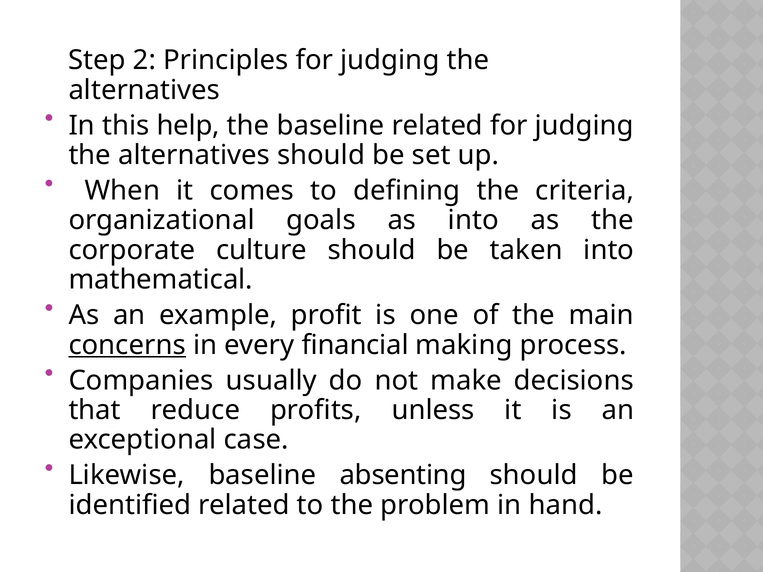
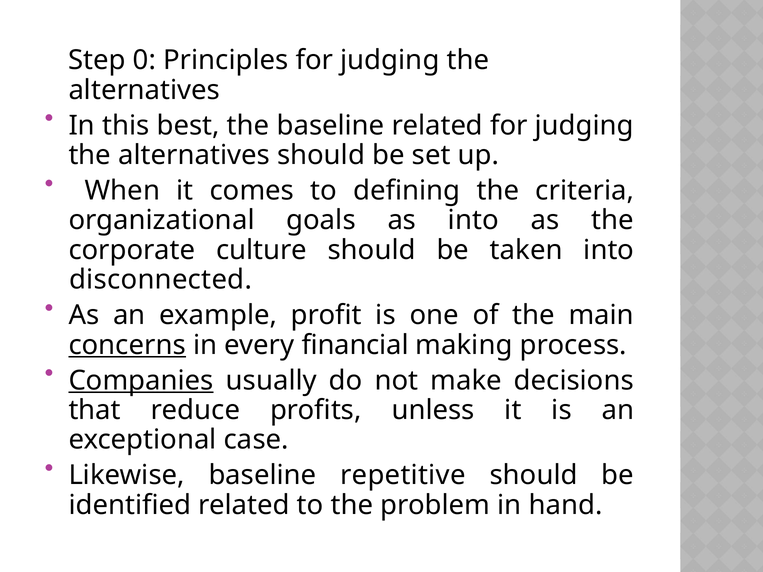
2: 2 -> 0 (144, 60)
help: help -> best (188, 126)
mathematical: mathematical -> disconnected (161, 280)
Companies underline: none -> present (141, 381)
absenting: absenting -> repetitive (403, 476)
